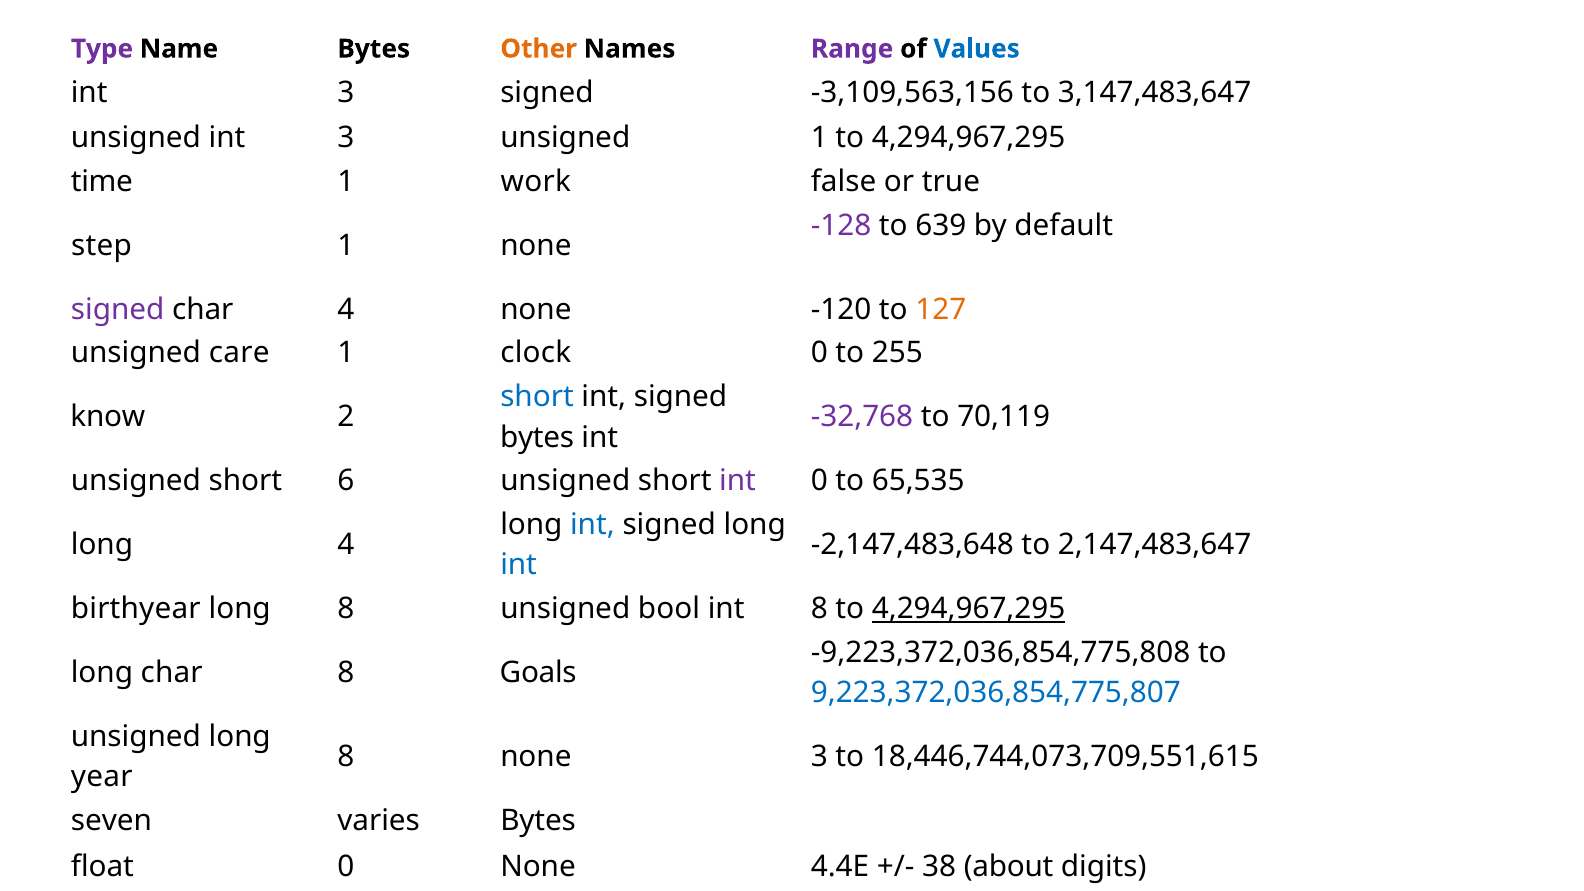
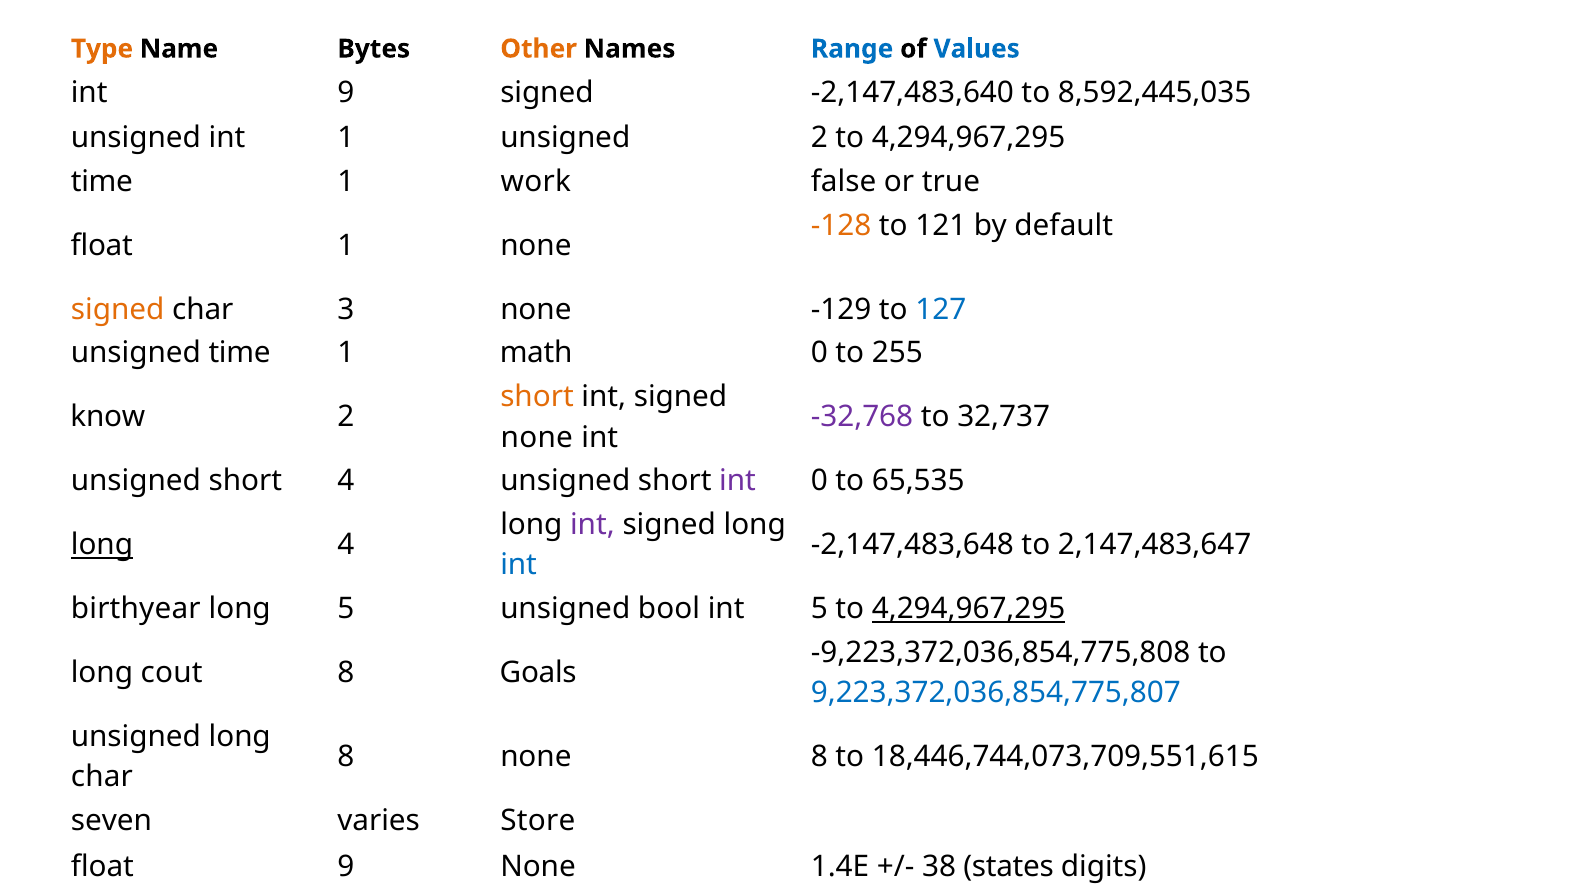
Type colour: purple -> orange (102, 49)
Range colour: purple -> blue (852, 49)
3: 3 -> 9 (346, 92)
-3,109,563,156: -3,109,563,156 -> -2,147,483,640 (912, 92)
3,147,483,647: 3,147,483,647 -> 8,592,445,035 (1155, 92)
unsigned int 3: 3 -> 1 (346, 138)
unsigned 1: 1 -> 2 (819, 138)
-128 colour: purple -> orange (841, 225)
639: 639 -> 121 (941, 225)
step: step -> float (102, 245)
signed colour: purple -> orange (118, 309)
char 4: 4 -> 3 (346, 309)
-120: -120 -> -129 (841, 309)
127 colour: orange -> blue (941, 309)
unsigned care: care -> time (240, 353)
clock: clock -> math (536, 353)
short colour: blue -> orange (537, 397)
70,119: 70,119 -> 32,737 (1004, 417)
bytes: bytes -> none (537, 437)
short 6: 6 -> 4 (346, 481)
int colour: blue -> purple (592, 525)
long underline: none -> present (102, 545)
long 8: 8 -> 5 (346, 609)
int 8: 8 -> 5 (819, 609)
long char: char -> cout (172, 673)
none 3: 3 -> 8 (819, 757)
year: year -> char (102, 777)
varies Bytes: Bytes -> Store (538, 821)
float 0: 0 -> 9 (346, 866)
4.4E: 4.4E -> 1.4E (840, 866)
about: about -> states (1009, 866)
